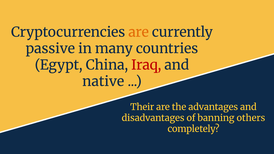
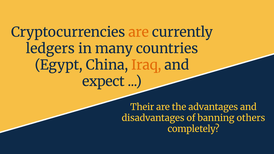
passive: passive -> ledgers (50, 49)
Iraq colour: red -> orange (146, 65)
native: native -> expect (103, 82)
